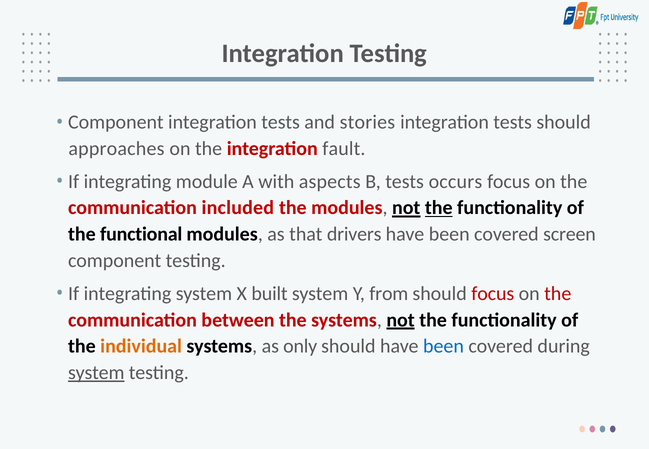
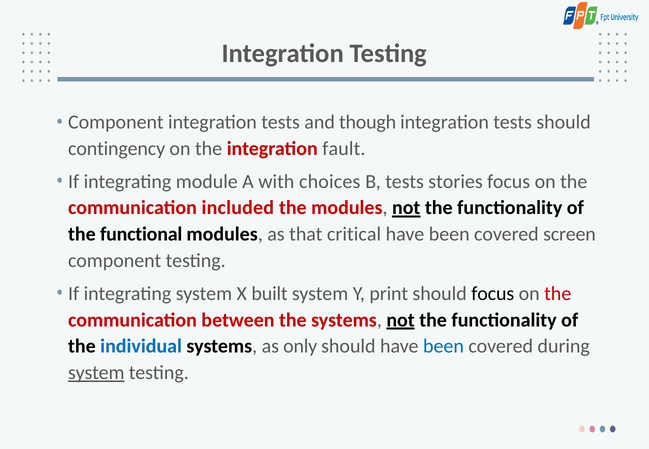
stories: stories -> though (368, 122)
approaches: approaches -> contingency (117, 149)
aspects: aspects -> choices (330, 182)
occurs: occurs -> stories (456, 182)
the underline: present -> none (439, 208)
drivers: drivers -> critical (354, 234)
from: from -> print (389, 294)
focus colour: red -> black (493, 294)
individual colour: orange -> blue (141, 346)
